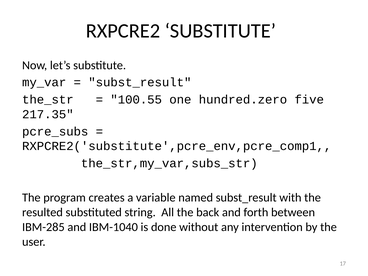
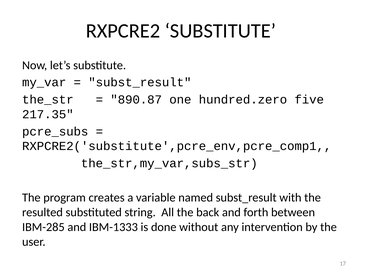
100.55: 100.55 -> 890.87 (136, 100)
IBM-1040: IBM-1040 -> IBM-1333 (113, 227)
